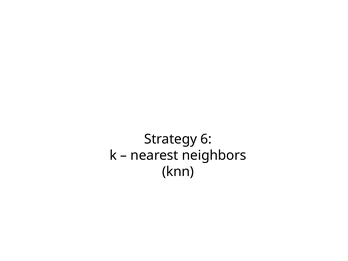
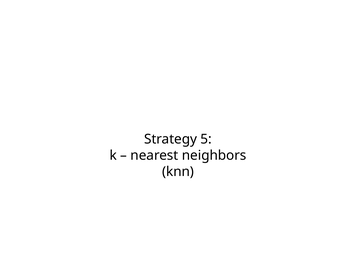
6: 6 -> 5 (206, 139)
